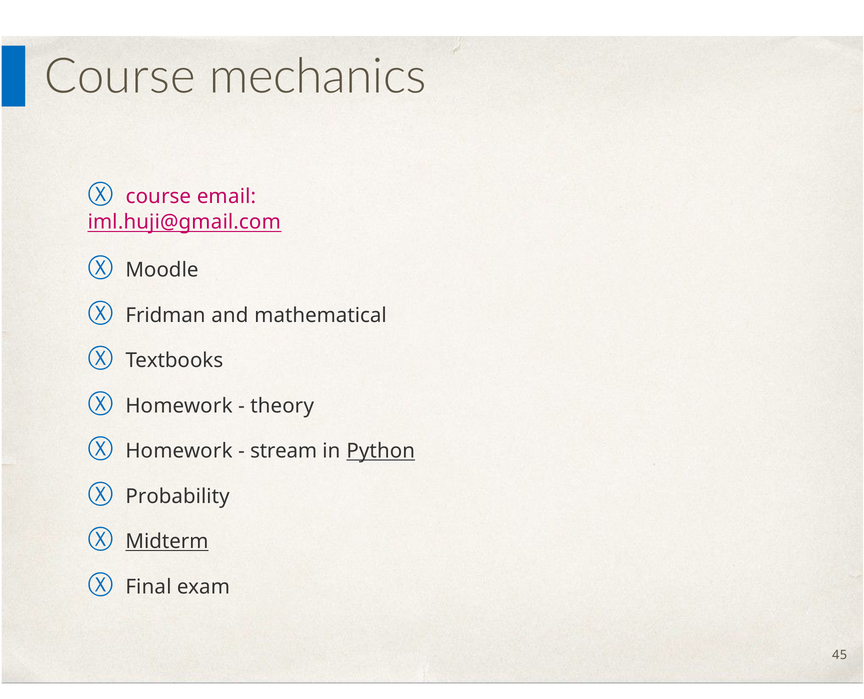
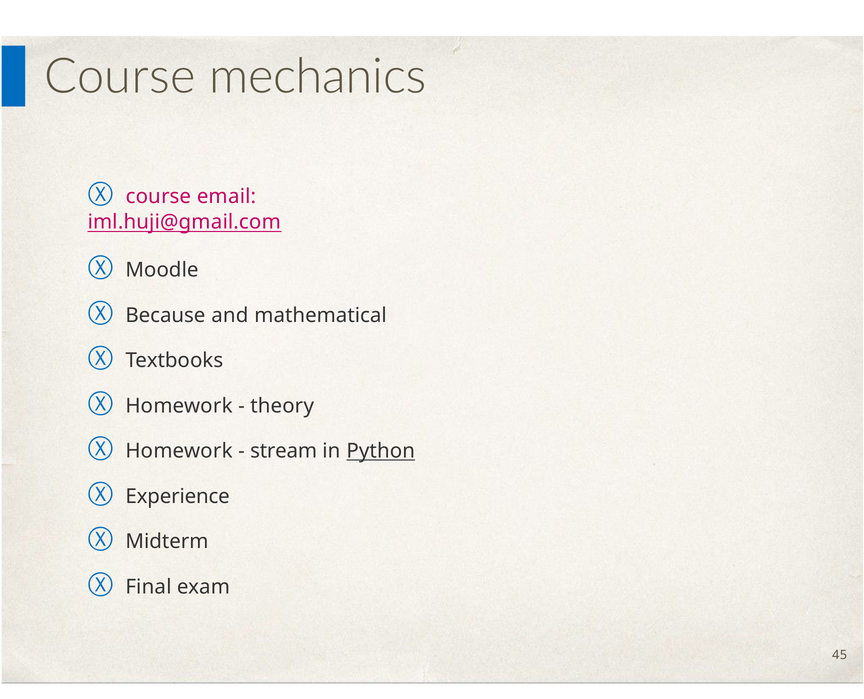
Fridman: Fridman -> Because (165, 315)
Probability: Probability -> Experience (178, 496)
Midterm underline: present -> none (167, 541)
